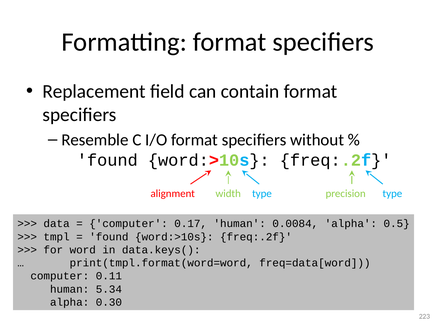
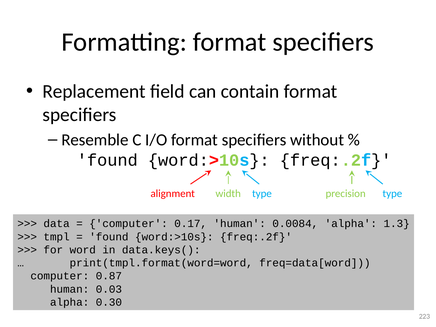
0.5: 0.5 -> 1.3 (397, 224)
0.11: 0.11 -> 0.87 (109, 276)
5.34: 5.34 -> 0.03 (109, 289)
